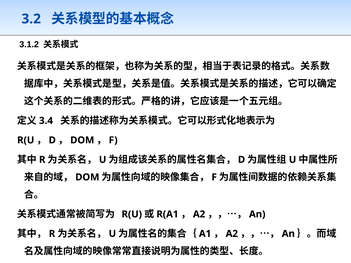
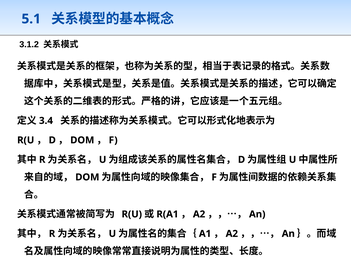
3.2: 3.2 -> 5.1 (31, 19)
